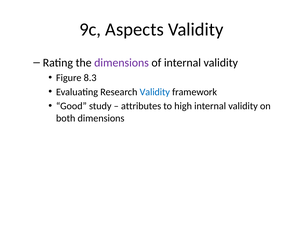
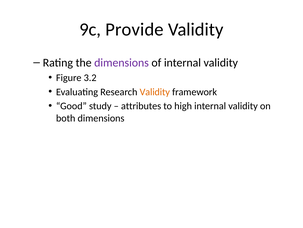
Aspects: Aspects -> Provide (134, 29)
8.3: 8.3 -> 3.2 (90, 77)
Validity colour: blue -> orange (155, 92)
